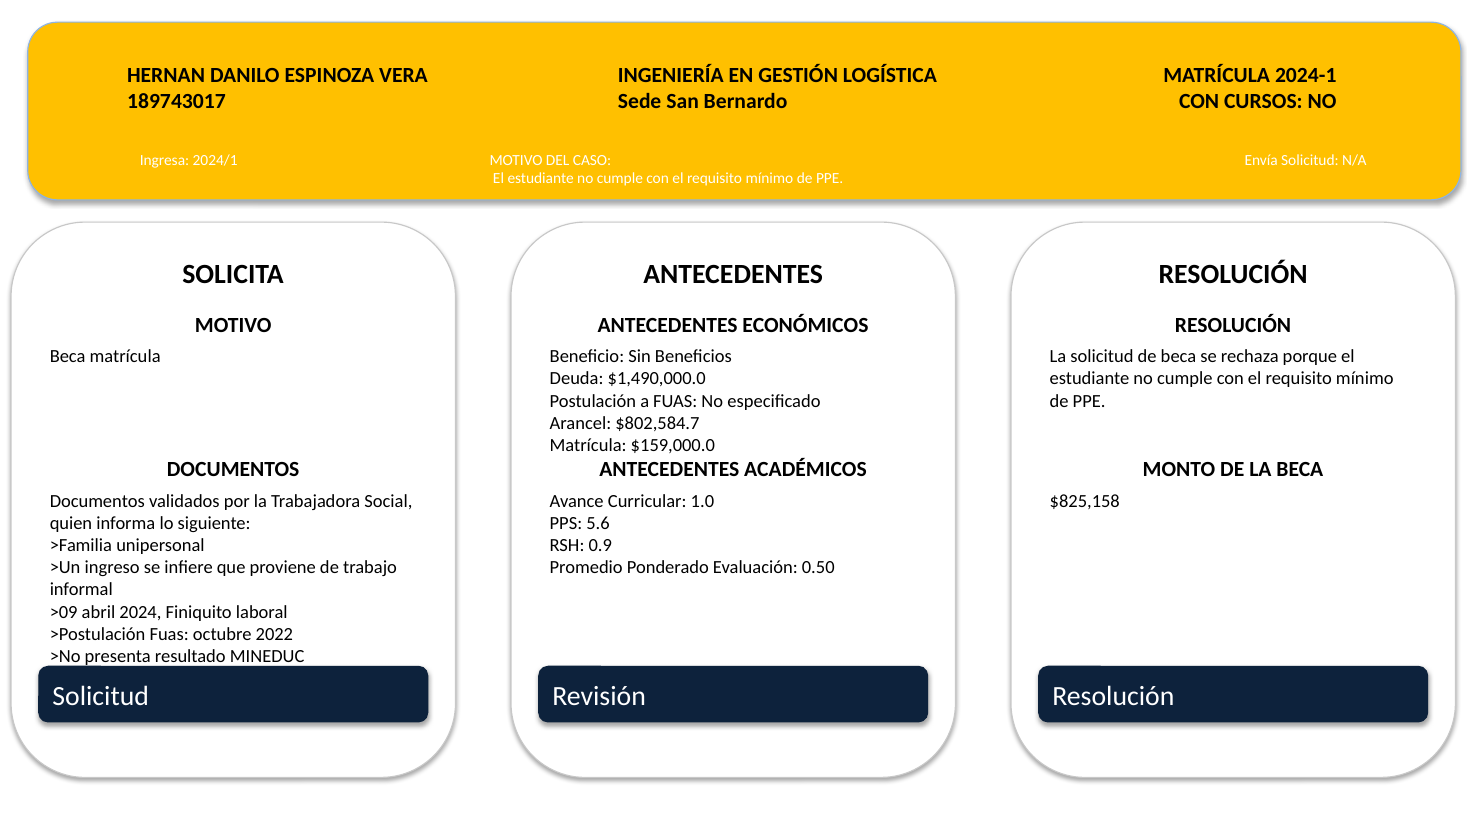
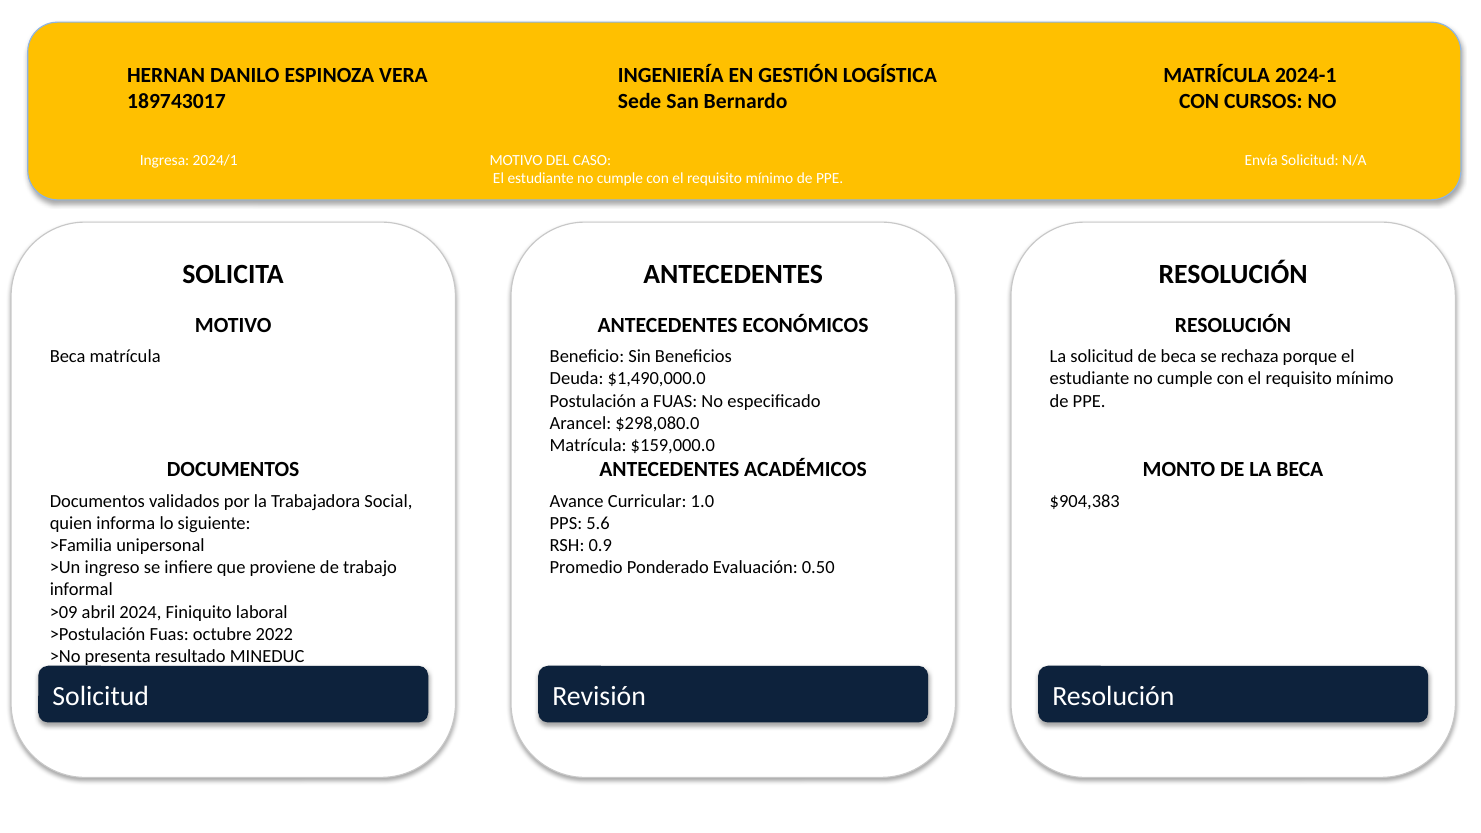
$802,584.7: $802,584.7 -> $298,080.0 (657, 423)
$825,158: $825,158 -> $904,383 (1085, 501)
